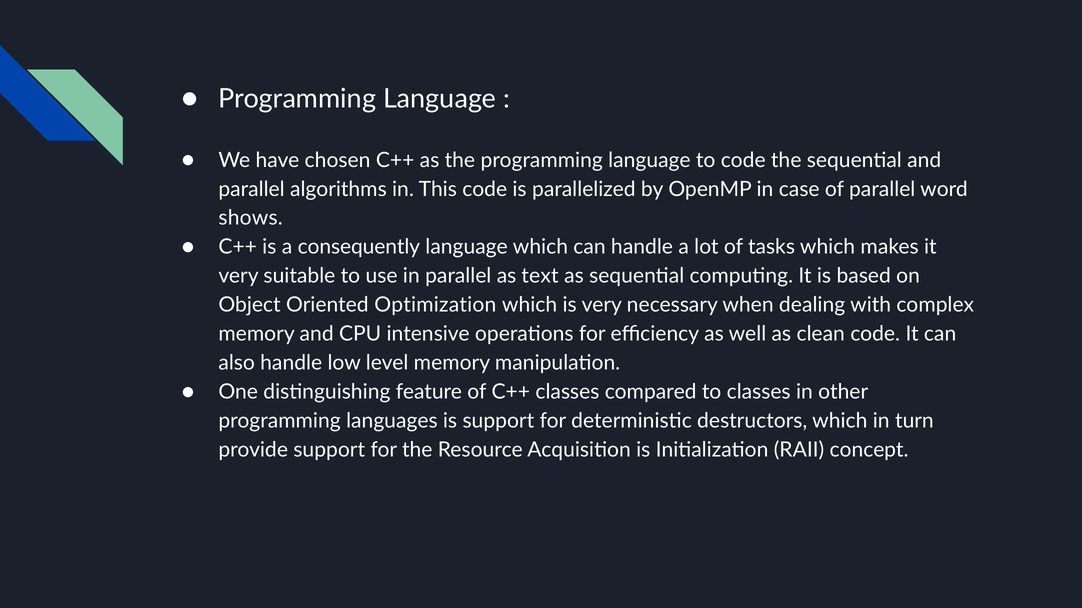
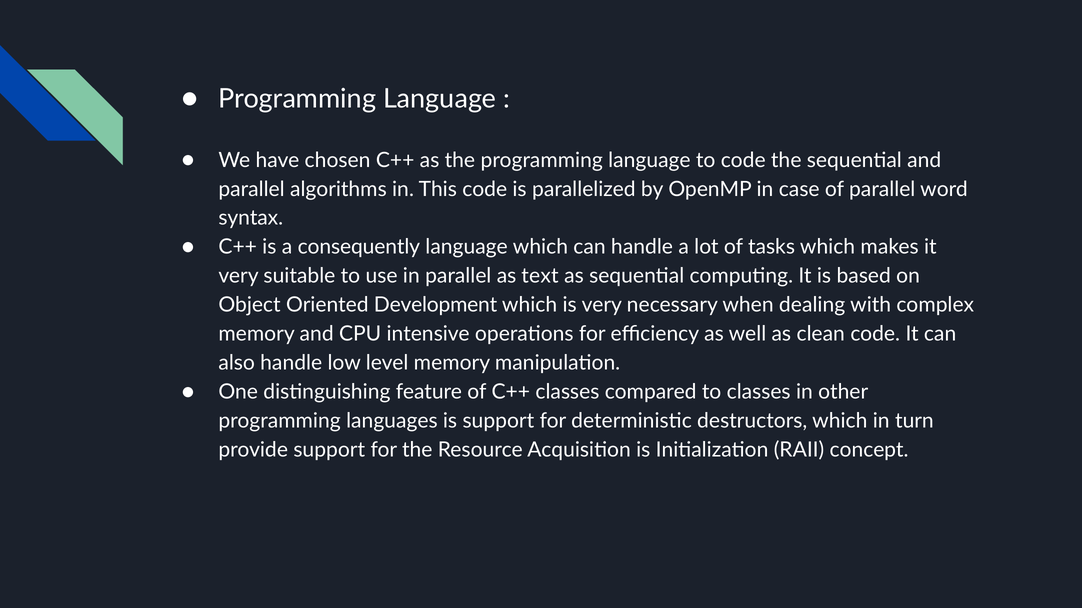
shows: shows -> syntax (251, 218)
Optimization: Optimization -> Development (436, 305)
